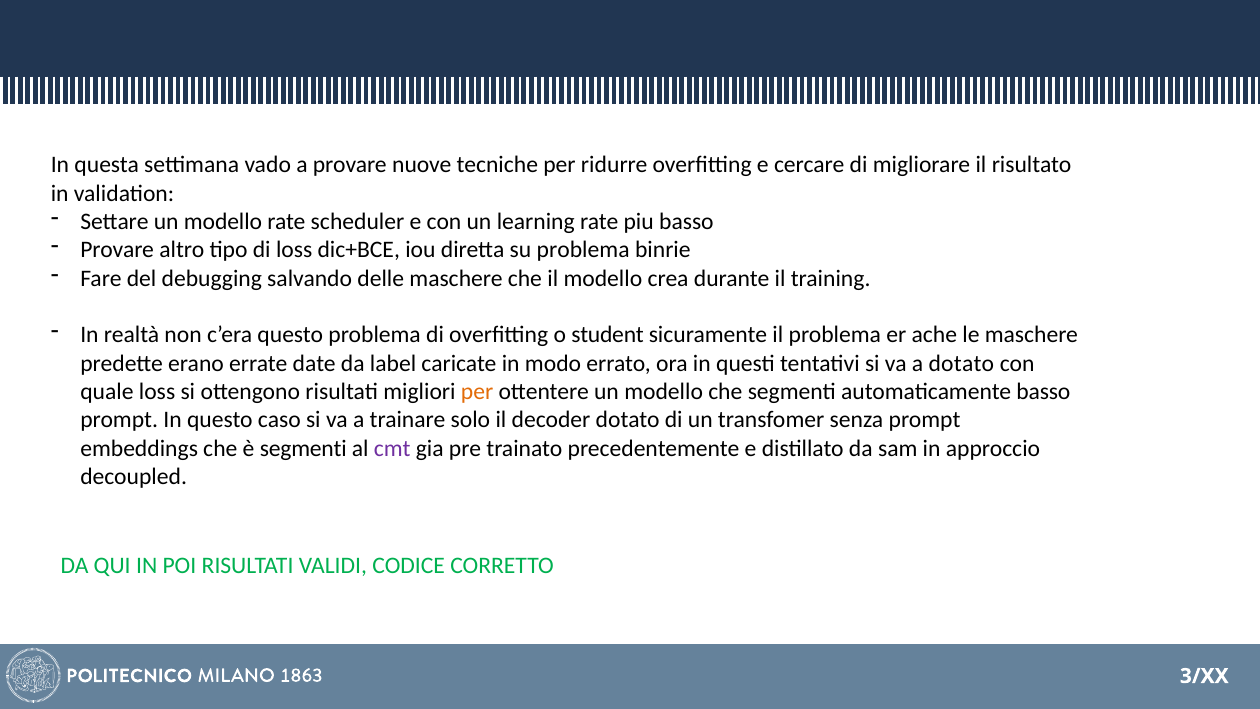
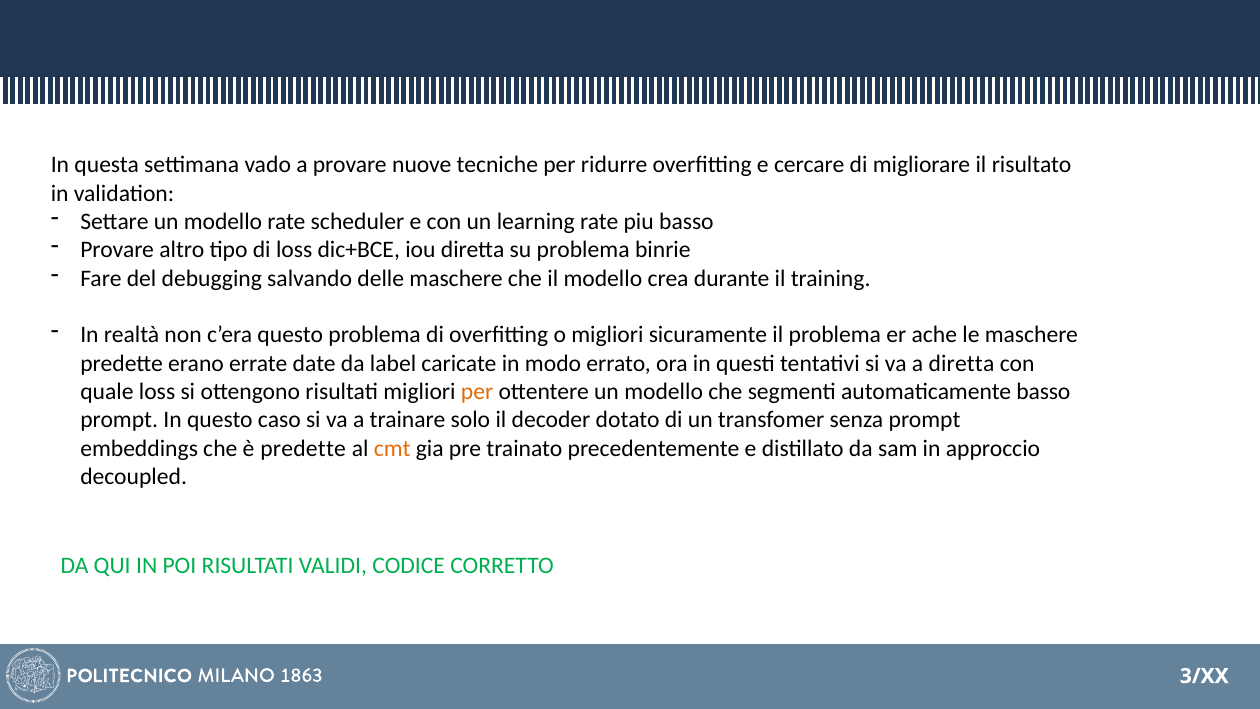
o student: student -> migliori (607, 335)
a dotato: dotato -> diretta (961, 363)
è segmenti: segmenti -> predette (303, 448)
cmt colour: purple -> orange (392, 448)
